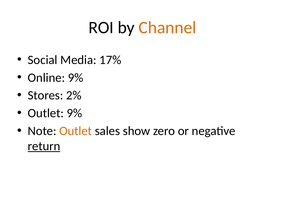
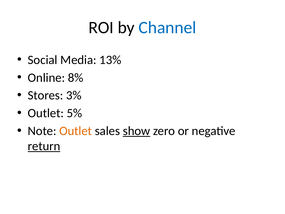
Channel colour: orange -> blue (167, 28)
17%: 17% -> 13% (110, 60)
Online 9%: 9% -> 8% (76, 78)
2%: 2% -> 3% (74, 95)
Outlet 9%: 9% -> 5% (74, 113)
show underline: none -> present (137, 131)
